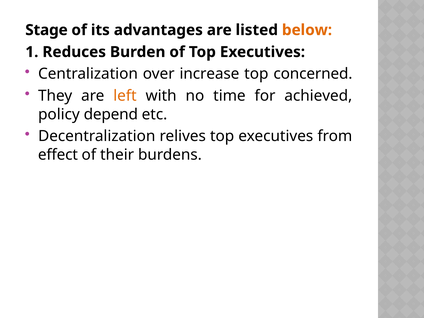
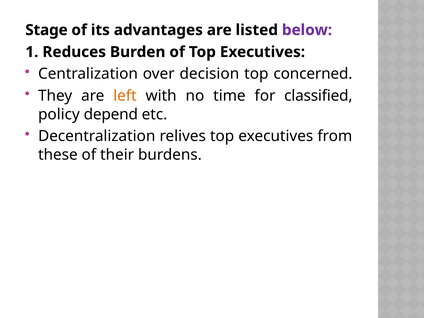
below colour: orange -> purple (307, 30)
increase: increase -> decision (209, 74)
achieved: achieved -> classified (318, 96)
effect: effect -> these (58, 155)
